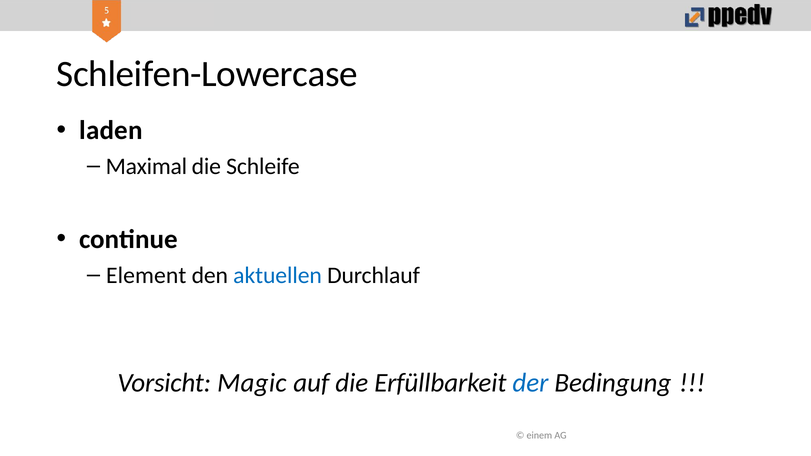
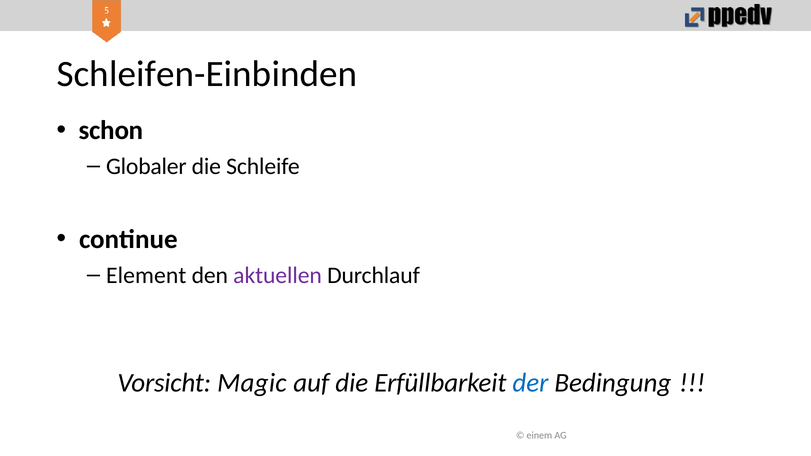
Schleifen-Lowercase: Schleifen-Lowercase -> Schleifen-Einbinden (207, 74)
laden: laden -> schon (111, 131)
Maximal: Maximal -> Globaler (146, 167)
aktuellen colour: blue -> purple (278, 275)
